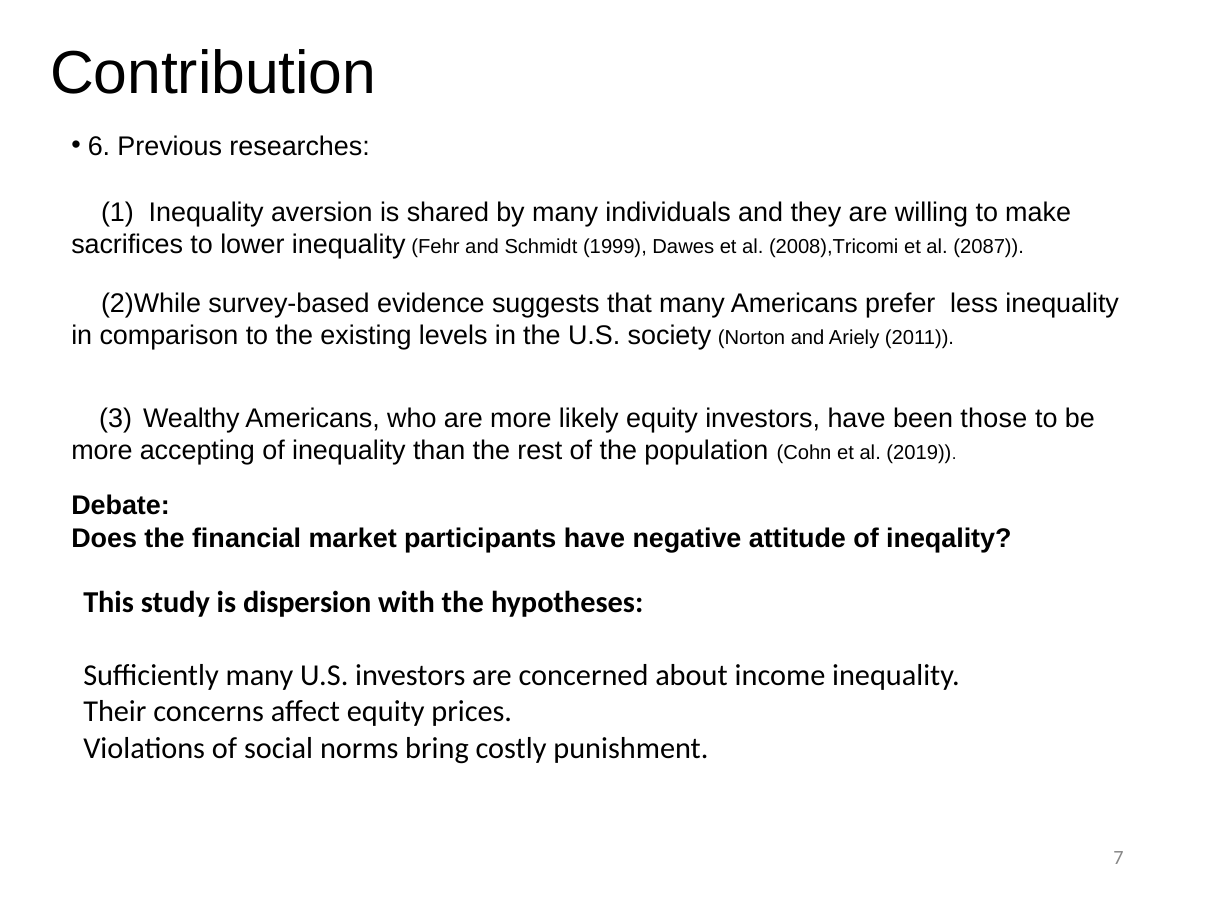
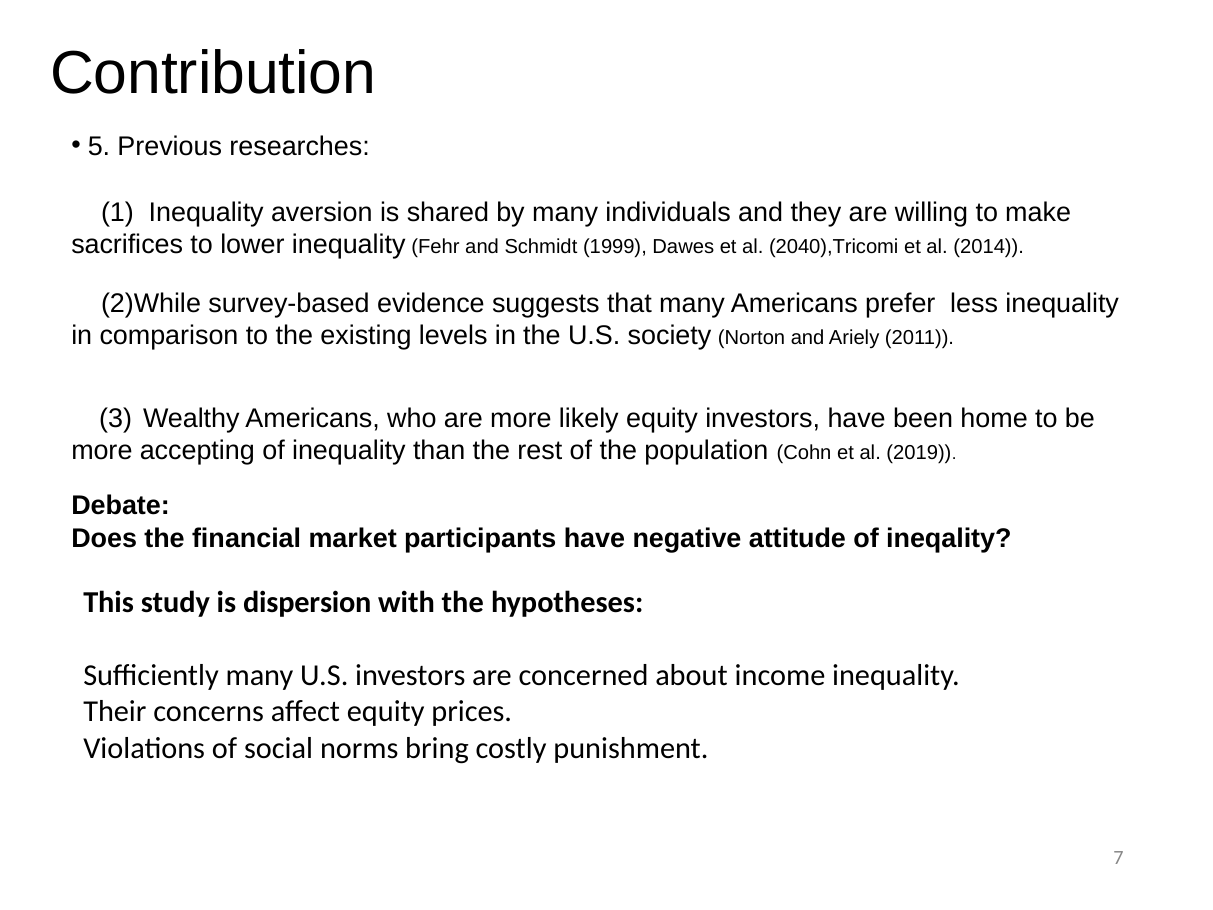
6: 6 -> 5 (99, 146)
2008),Tricomi: 2008),Tricomi -> 2040),Tricomi (834, 247)
2087: 2087 -> 2014 (989, 247)
those: those -> home (994, 419)
